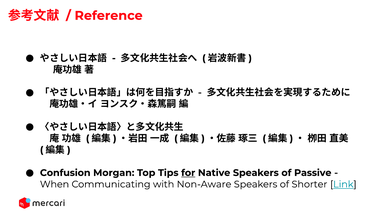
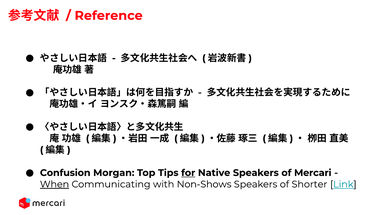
Passive: Passive -> Mercari (313, 173)
When underline: none -> present (55, 185)
Non-Aware: Non-Aware -> Non-Shows (204, 185)
